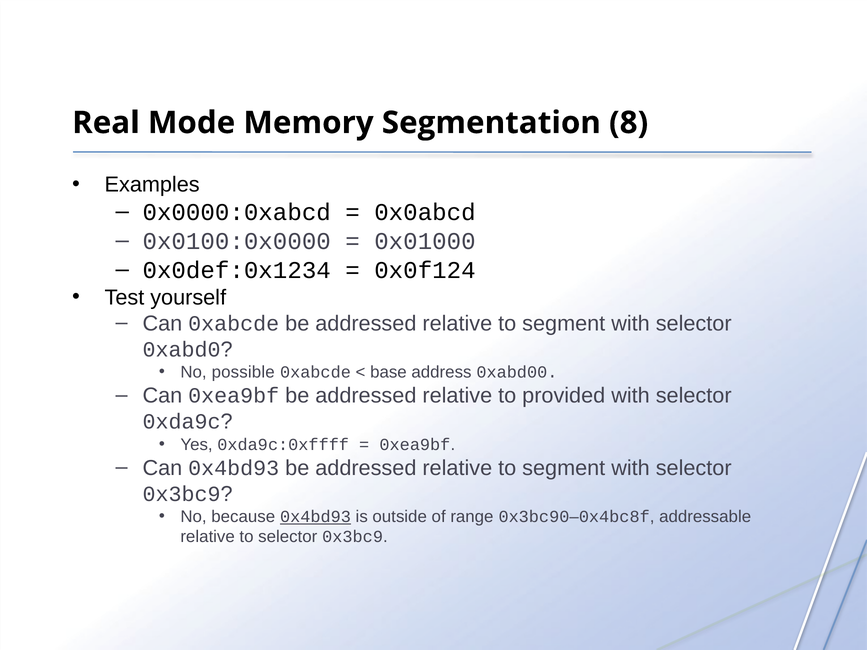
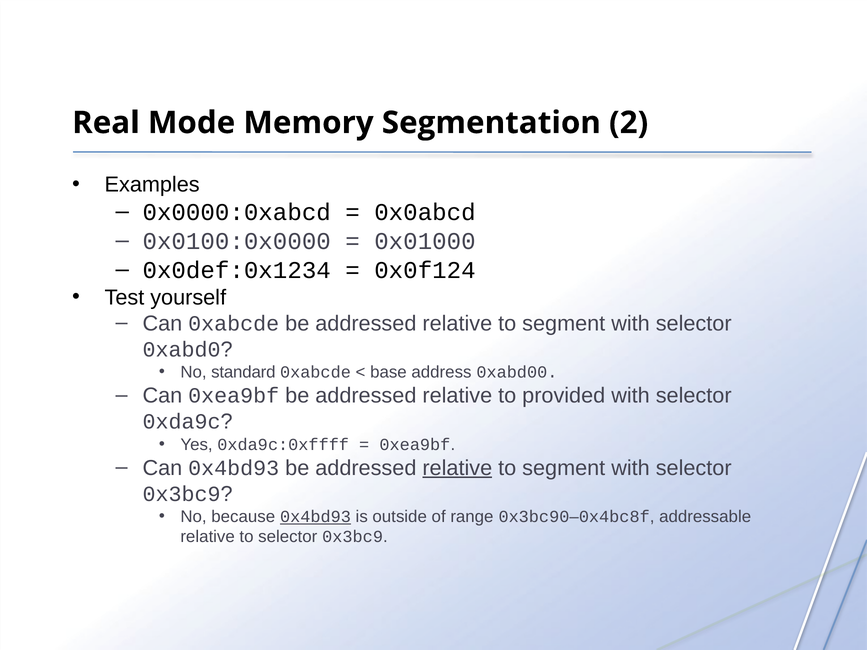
8: 8 -> 2 (629, 123)
possible: possible -> standard (243, 372)
relative underline: none -> present (457, 468)
